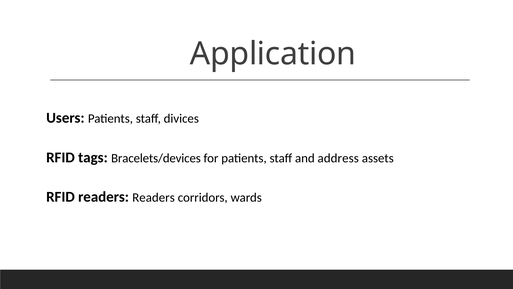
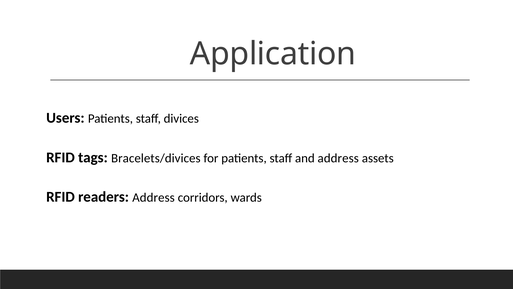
Bracelets/devices: Bracelets/devices -> Bracelets/divices (156, 158)
readers Readers: Readers -> Address (154, 197)
